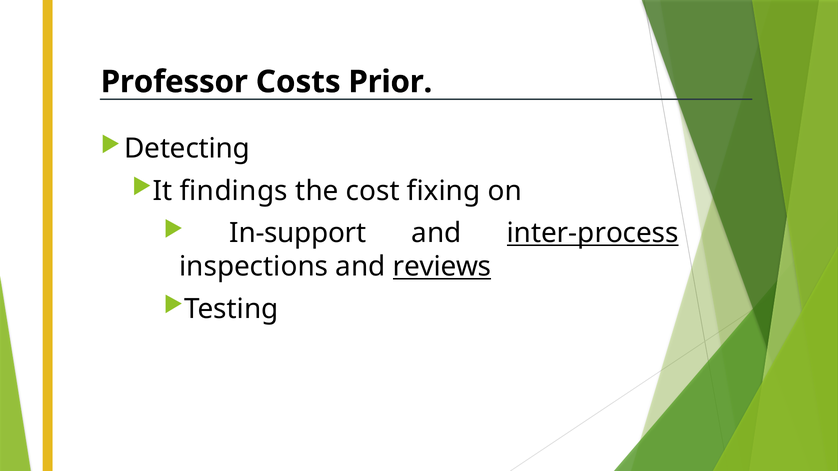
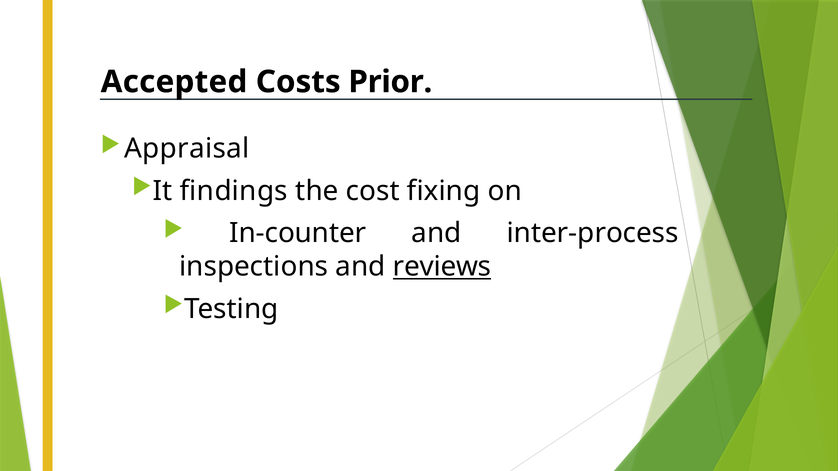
Professor: Professor -> Accepted (174, 82)
Detecting: Detecting -> Appraisal (187, 149)
In-support: In-support -> In-counter (298, 233)
inter-process underline: present -> none (593, 233)
